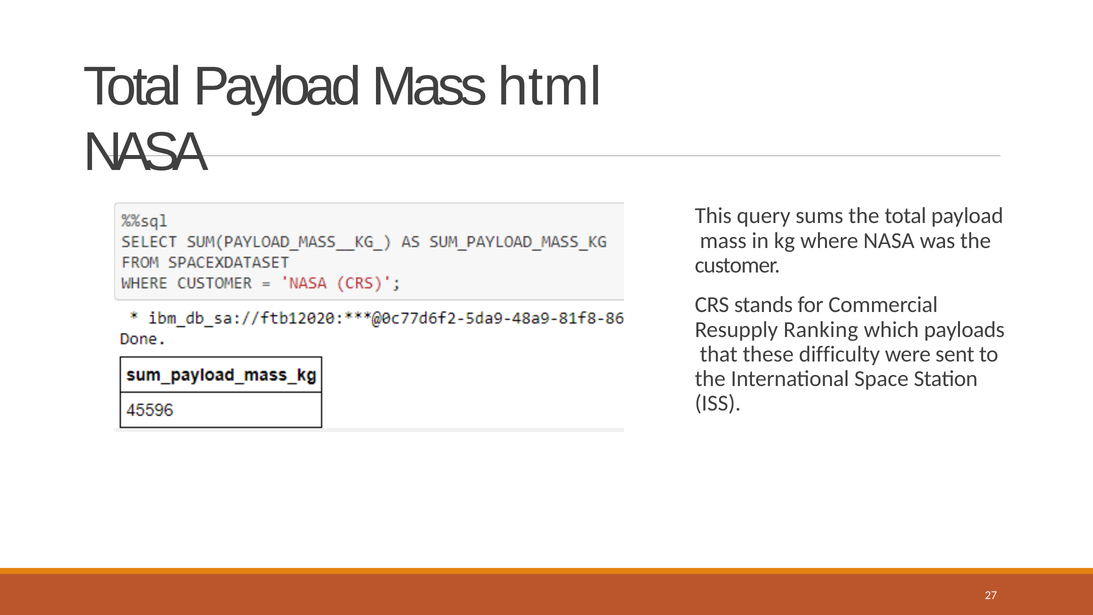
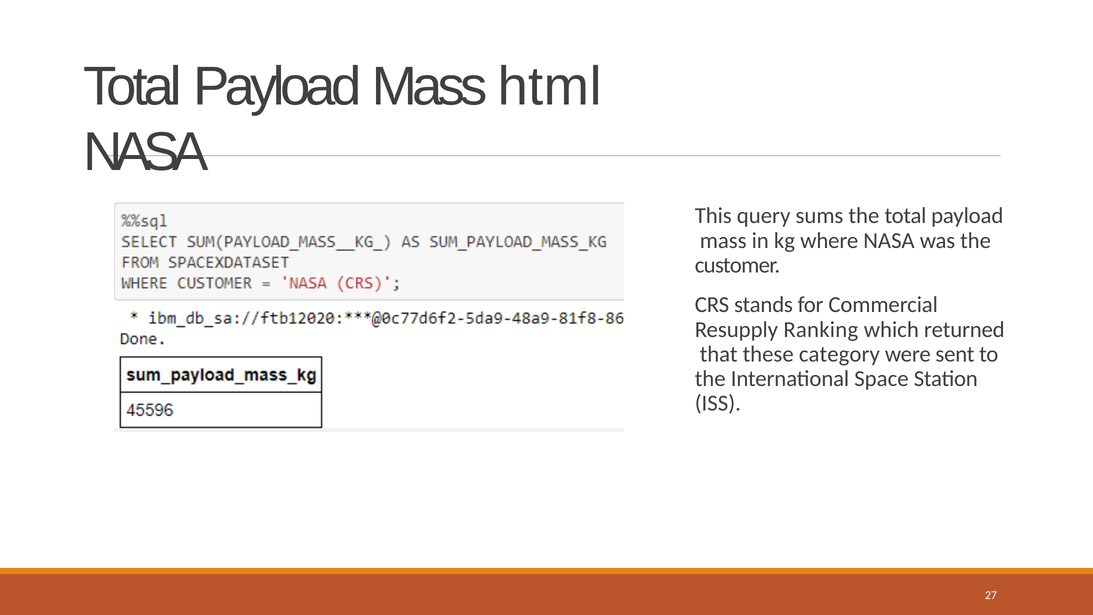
payloads: payloads -> returned (964, 329)
difficulty: difficulty -> category (839, 354)
